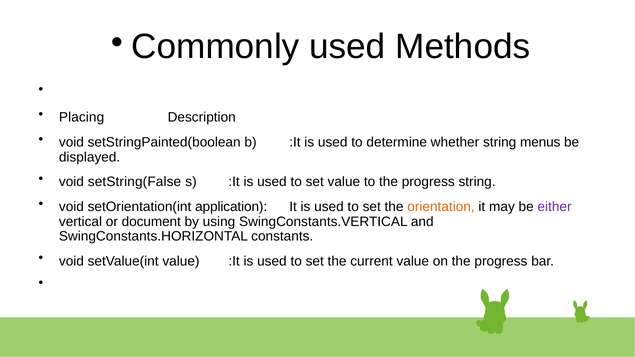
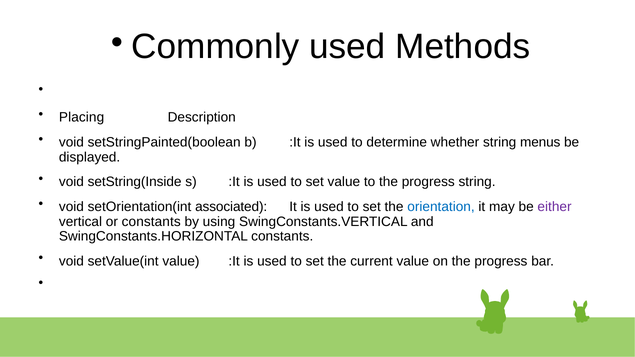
setString(False: setString(False -> setString(Inside (135, 182)
application: application -> associated (231, 207)
orientation colour: orange -> blue (441, 207)
or document: document -> constants (151, 222)
